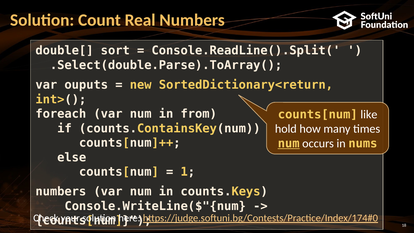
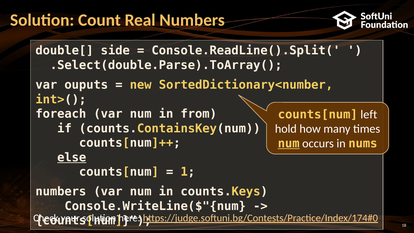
sort: sort -> side (115, 51)
SortedDictionary<return: SortedDictionary<return -> SortedDictionary<number (246, 85)
like: like -> left (369, 114)
else underline: none -> present (72, 157)
